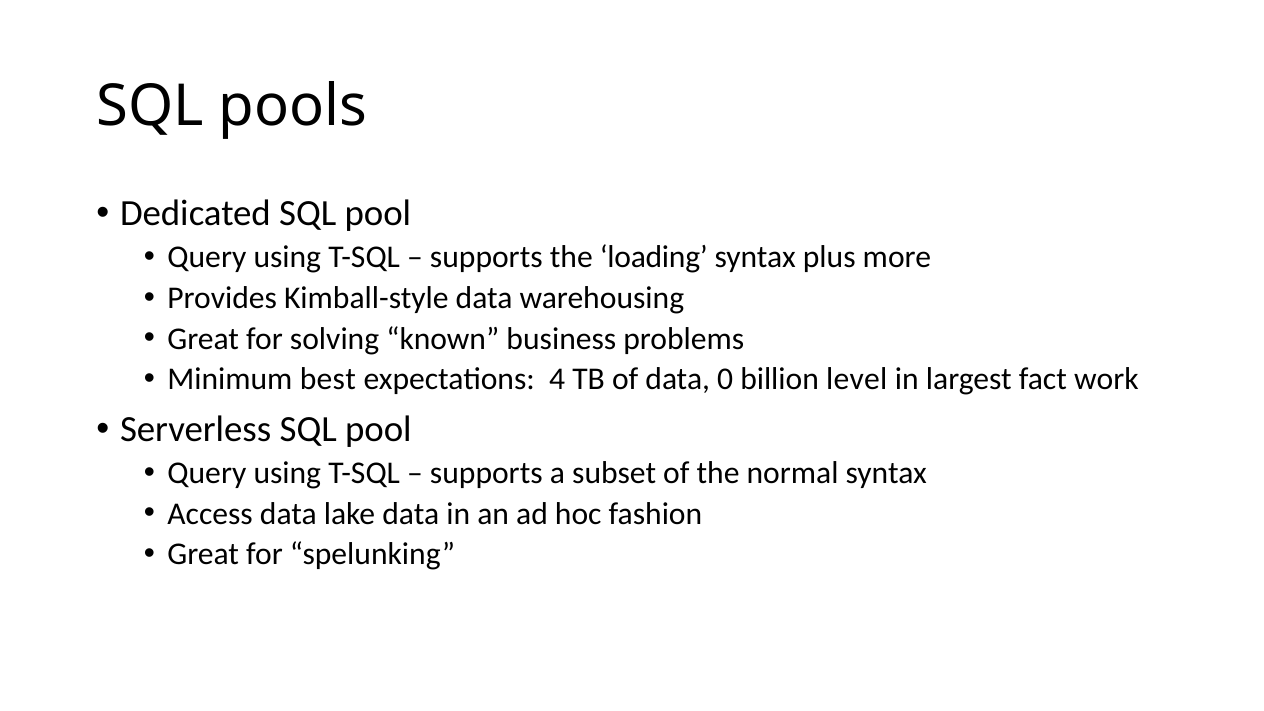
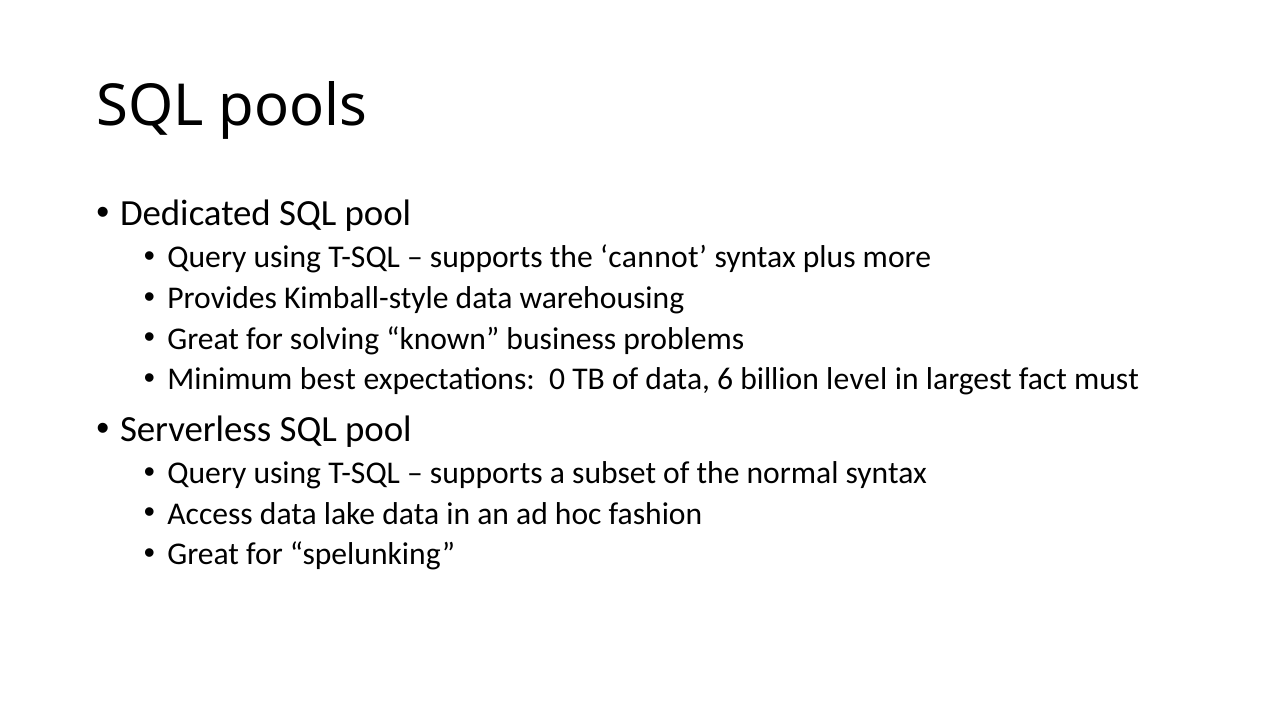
loading: loading -> cannot (653, 257)
4: 4 -> 0 (557, 379)
0: 0 -> 6 (725, 379)
work: work -> must (1106, 379)
